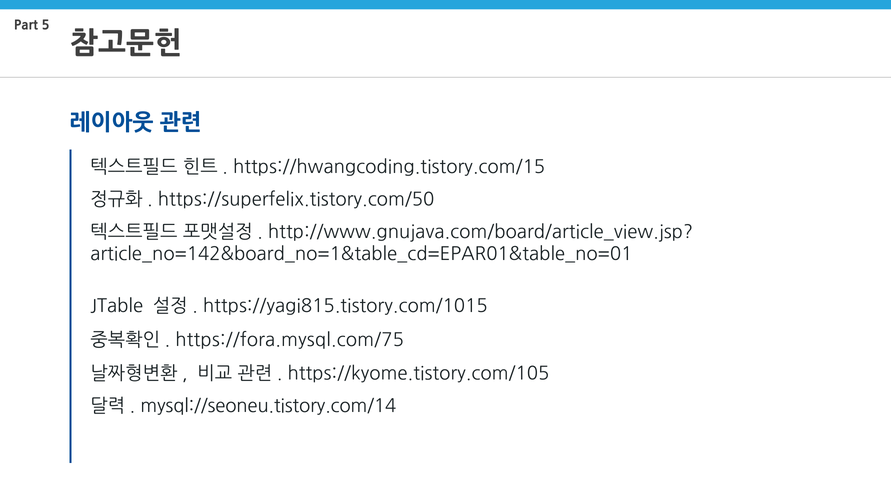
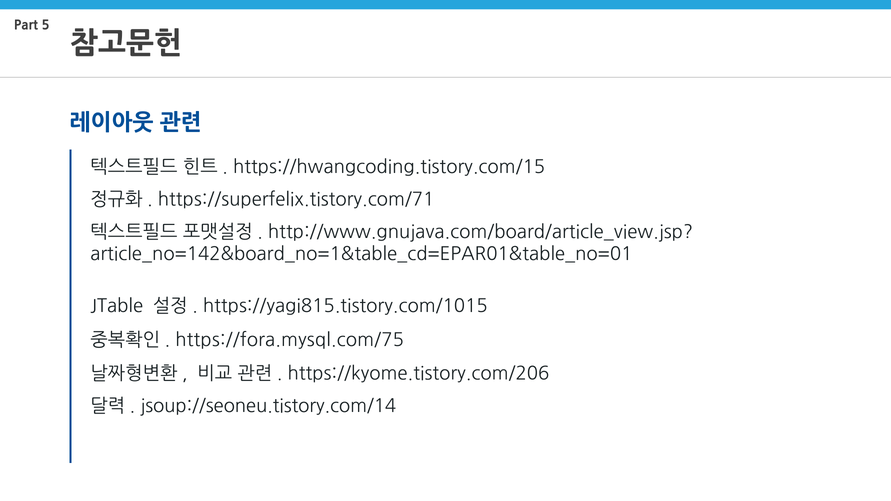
https://superfelix.tistory.com/50: https://superfelix.tistory.com/50 -> https://superfelix.tistory.com/71 (296, 200)
https://kyome.tistory.com/105: https://kyome.tistory.com/105 -> https://kyome.tistory.com/206 (418, 374)
mysql://seoneu.tistory.com/14: mysql://seoneu.tistory.com/14 -> jsoup://seoneu.tistory.com/14 (268, 406)
